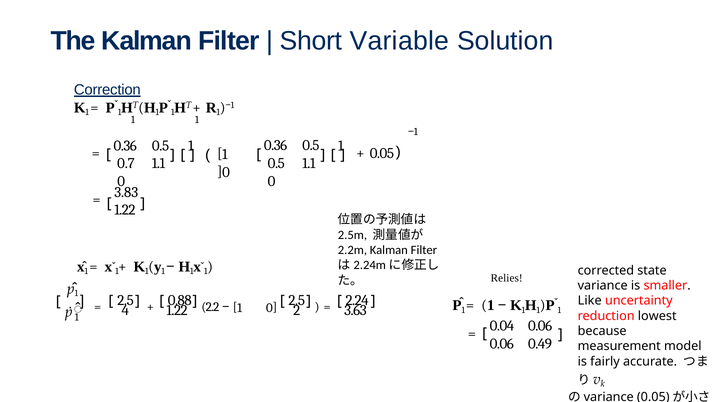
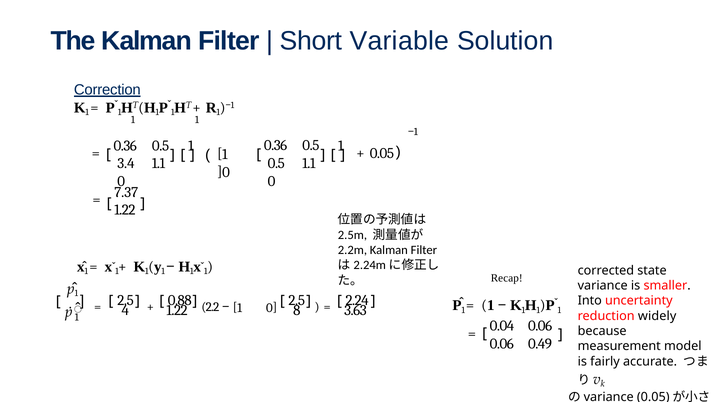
0.7: 0.7 -> 3.4 (126, 163)
3.83: 3.83 -> 7.37 (126, 192)
Relies: Relies -> Recap (507, 278)
2: 2 -> 8 (297, 310)
Like: Like -> Into (590, 300)
lowest: lowest -> widely (657, 316)
